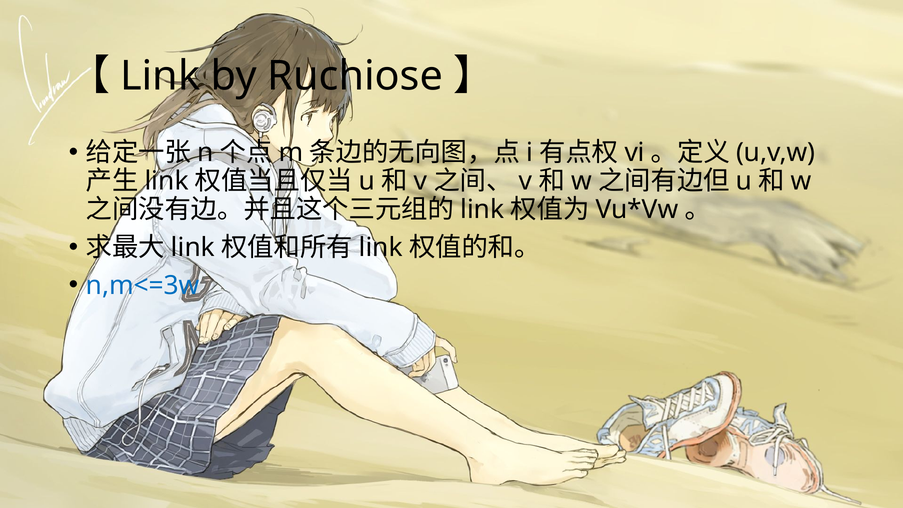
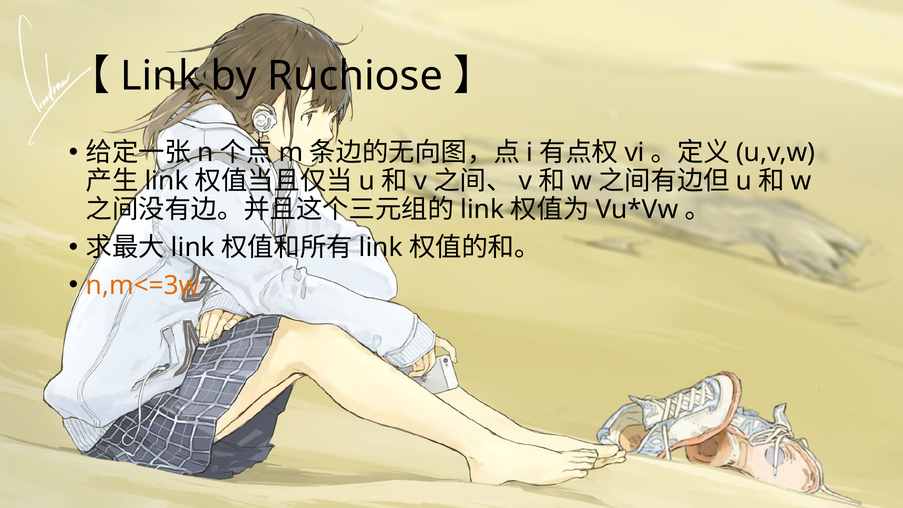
n,m<=3w colour: blue -> orange (143, 285)
